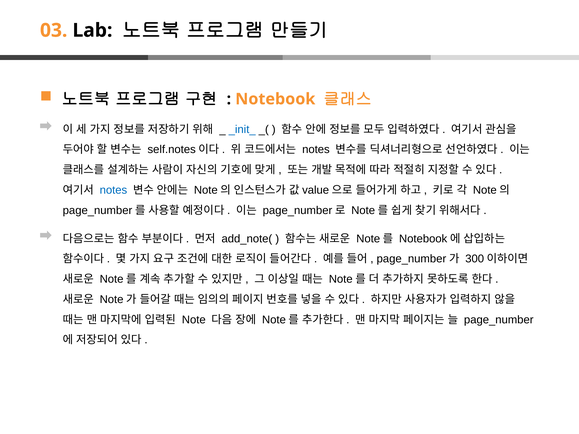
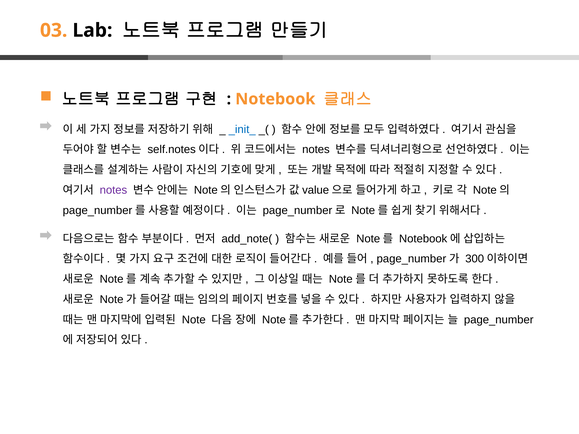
notes colour: blue -> purple (113, 190)
